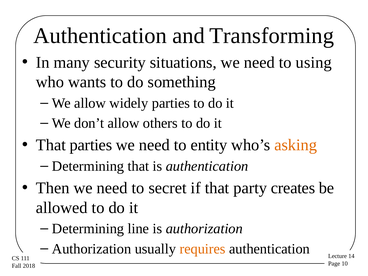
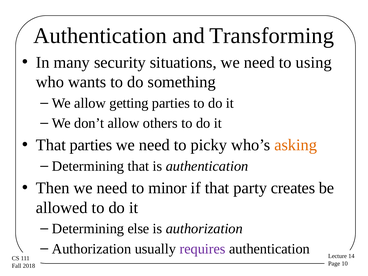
widely: widely -> getting (129, 103)
entity: entity -> picky (209, 145)
secret: secret -> minor (168, 188)
line: line -> else (138, 229)
requires colour: orange -> purple (203, 249)
